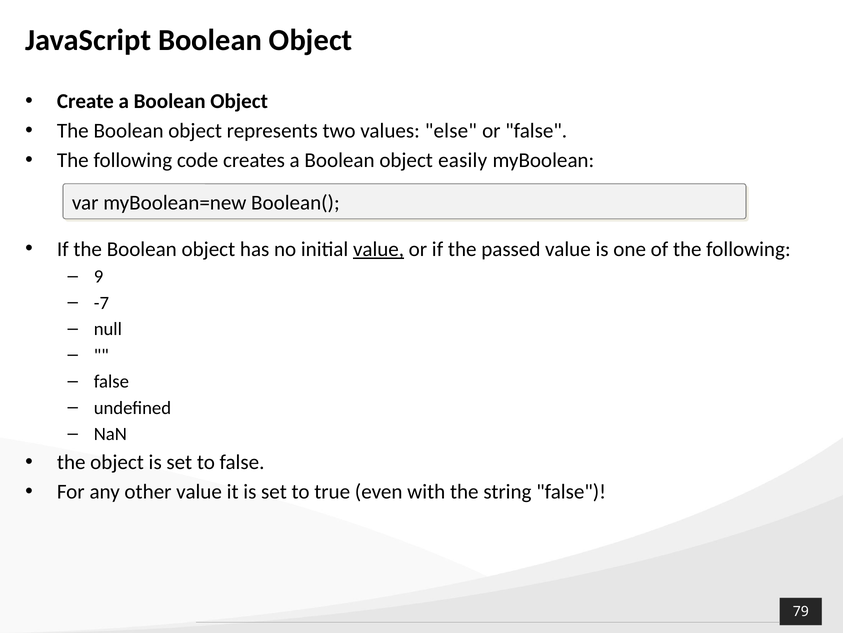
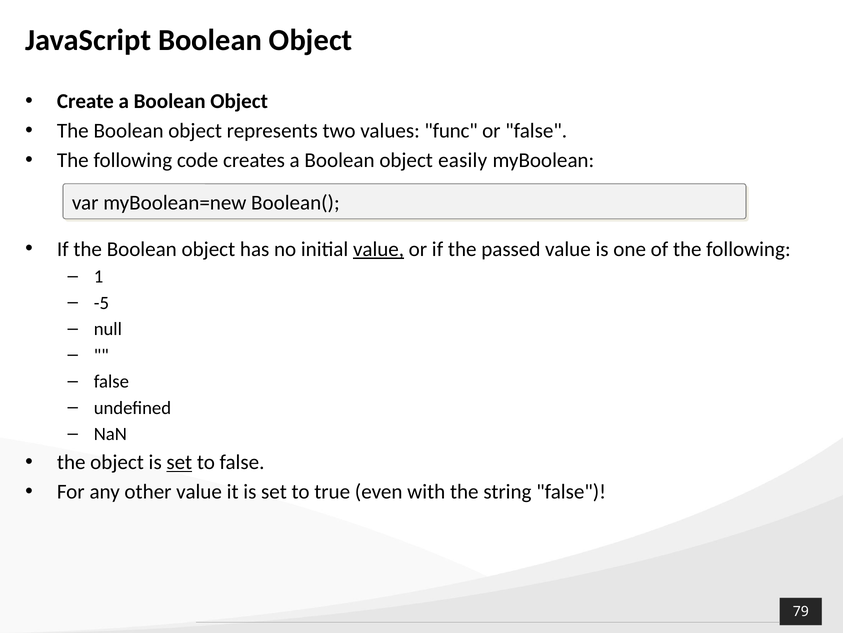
else: else -> func (451, 131)
9: 9 -> 1 (99, 276)
-7: -7 -> -5 (101, 303)
set underline: none -> present (179, 462)
